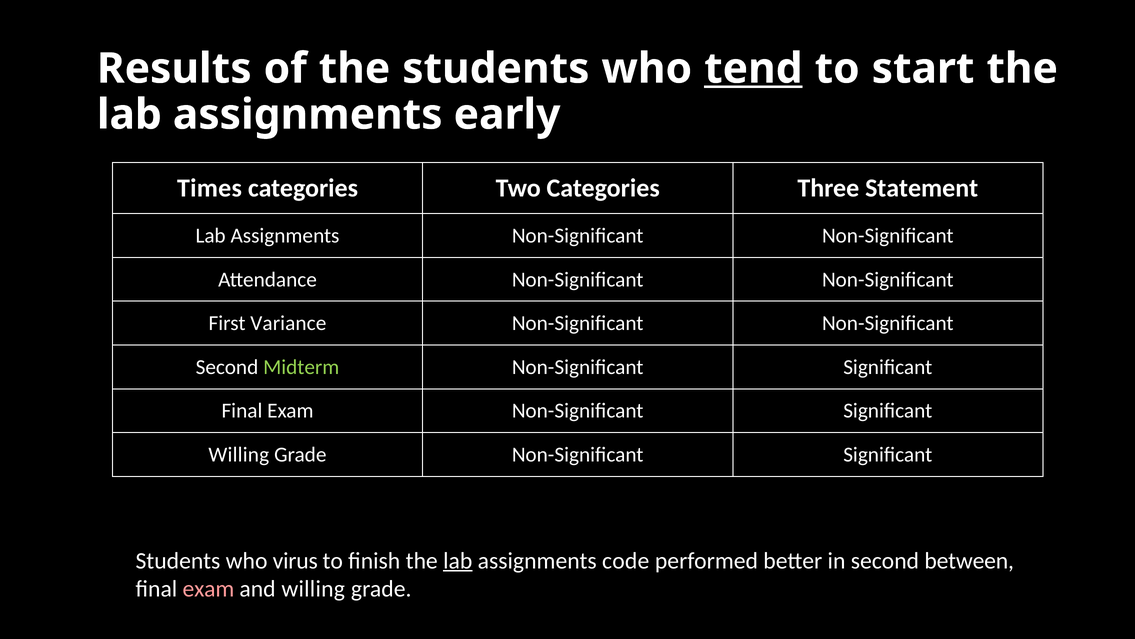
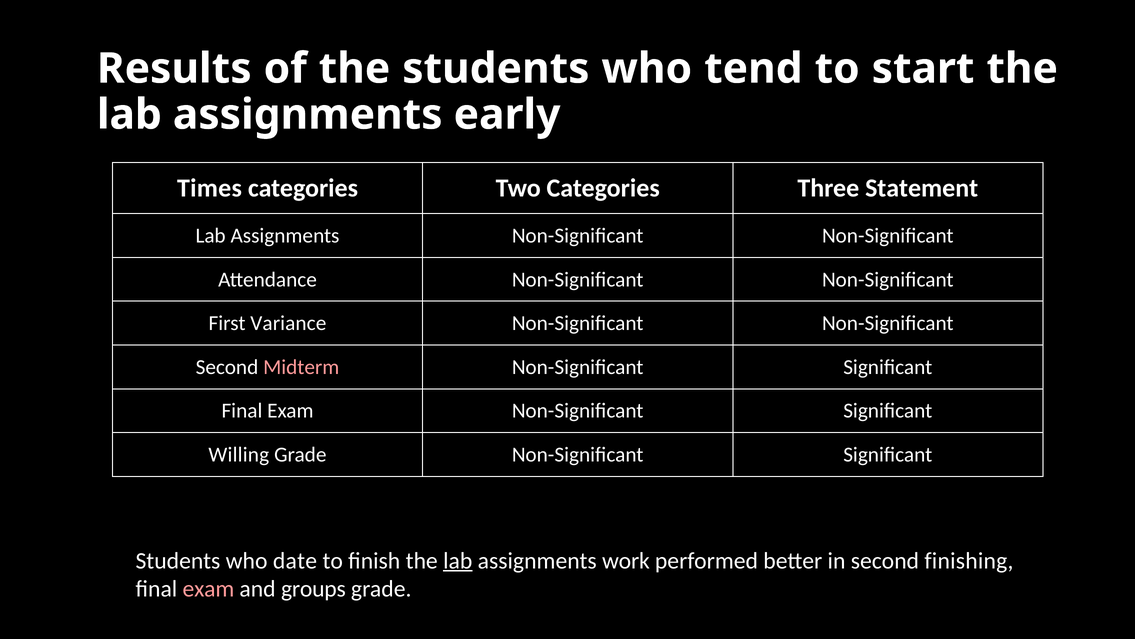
tend underline: present -> none (753, 69)
Midterm colour: light green -> pink (301, 367)
virus: virus -> date (295, 560)
code: code -> work (626, 560)
between: between -> finishing (969, 560)
and willing: willing -> groups (313, 589)
